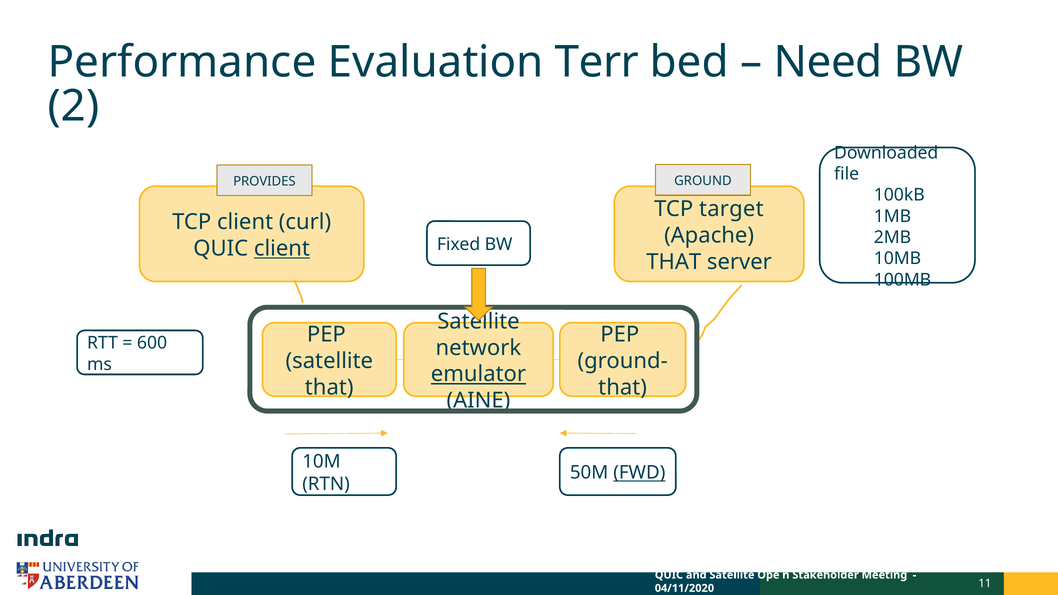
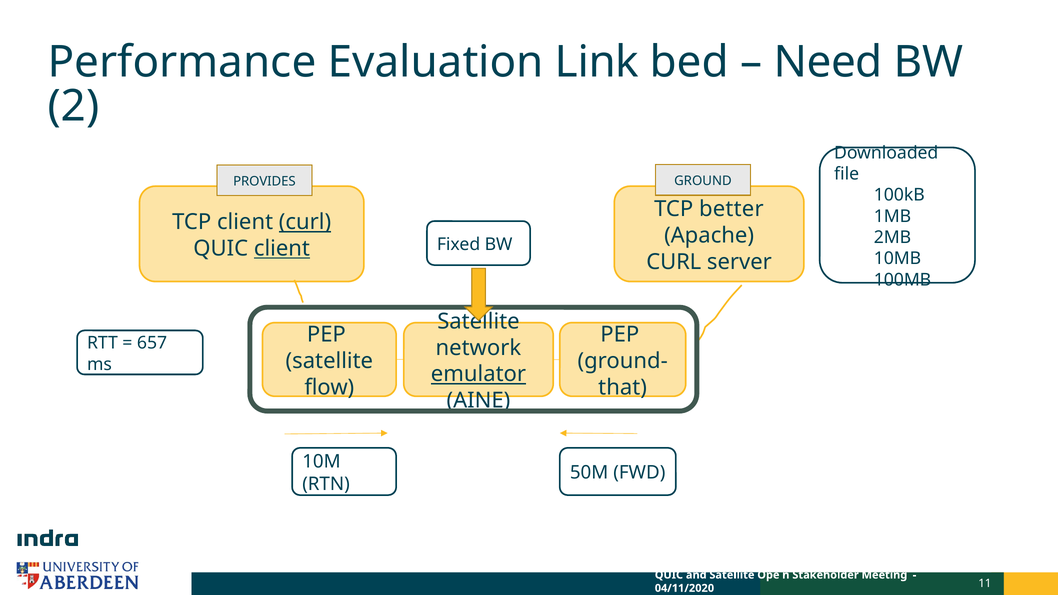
Terr: Terr -> Link (597, 62)
target: target -> better (731, 209)
curl underline: none -> present (305, 222)
THAT: THAT -> CURL (674, 262)
600: 600 -> 657 (152, 343)
that: that -> flow (329, 387)
FWD underline: present -> none (639, 473)
